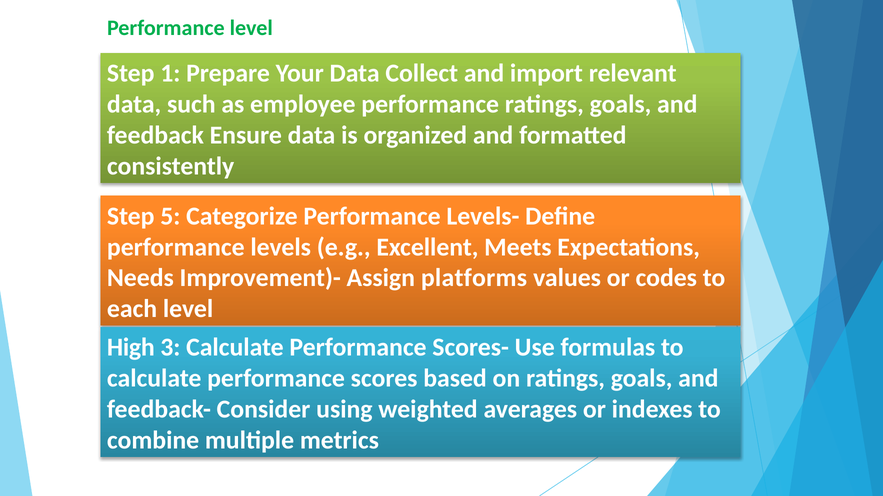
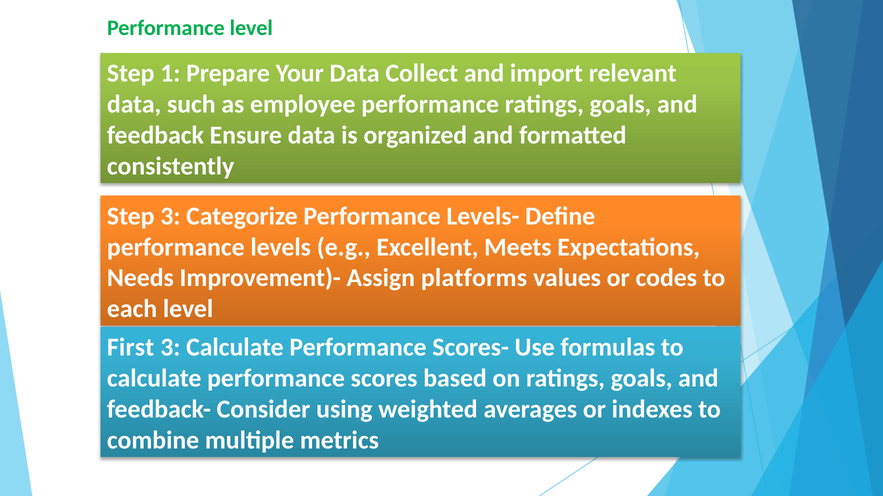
Step 5: 5 -> 3 (170, 216)
High: High -> First (131, 348)
